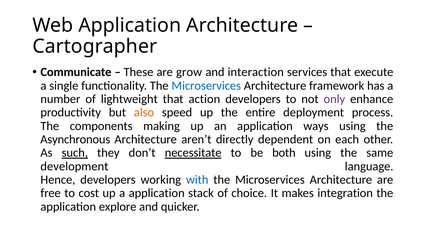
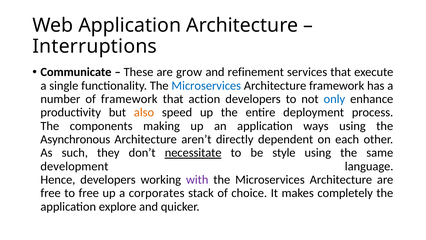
Cartographer: Cartographer -> Interruptions (95, 46)
interaction: interaction -> refinement (256, 72)
of lightweight: lightweight -> framework (129, 99)
only colour: purple -> blue (334, 99)
such underline: present -> none (75, 153)
both: both -> style (284, 153)
with colour: blue -> purple (197, 179)
to cost: cost -> free (89, 193)
a application: application -> corporates (157, 193)
integration: integration -> completely (345, 193)
